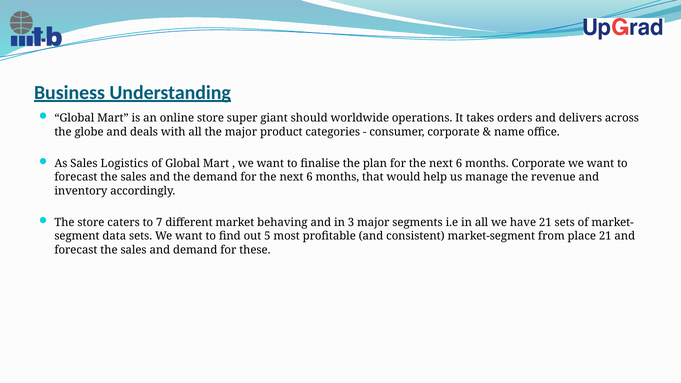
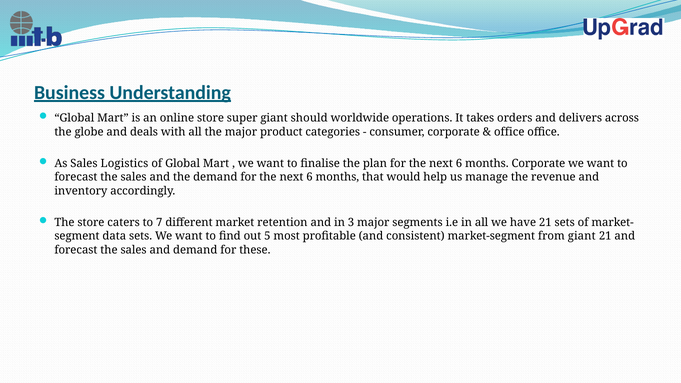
name: name -> office (509, 132)
behaving: behaving -> retention (282, 223)
from place: place -> giant (582, 236)
